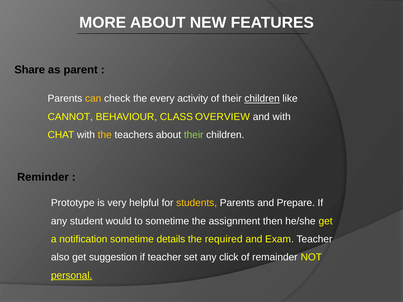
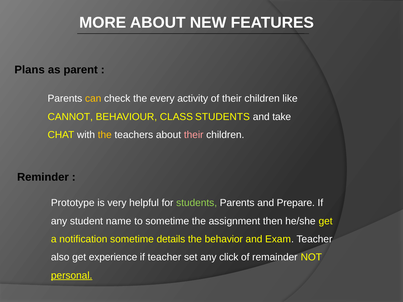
Share: Share -> Plans (30, 70)
children underline: present -> none (262, 99)
CLASS OVERVIEW: OVERVIEW -> STUDENTS (222, 117)
and with: with -> take (282, 117)
their colour: light green -> pink (194, 135)
students colour: yellow -> light green (197, 203)
would: would -> name (119, 221)
required: required -> behavior (224, 239)
suggestion: suggestion -> experience (113, 257)
